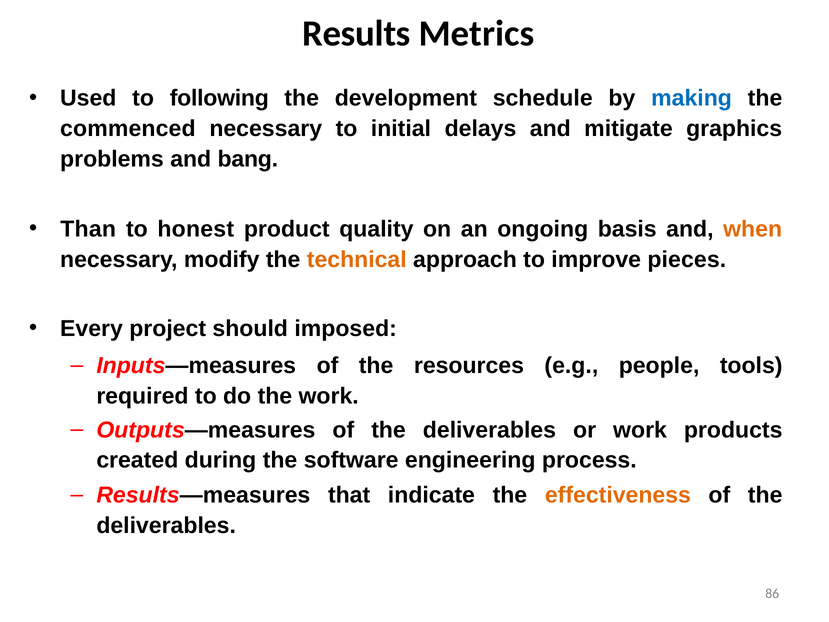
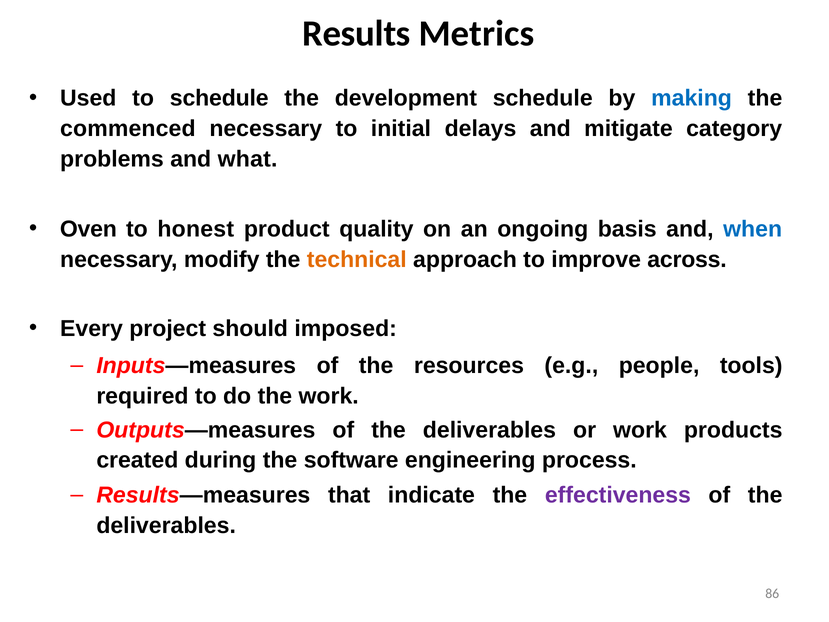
to following: following -> schedule (219, 98)
graphics: graphics -> category (734, 129)
bang: bang -> what (248, 159)
Than: Than -> Oven (88, 229)
when colour: orange -> blue (753, 229)
pieces: pieces -> across (687, 259)
effectiveness colour: orange -> purple (618, 495)
